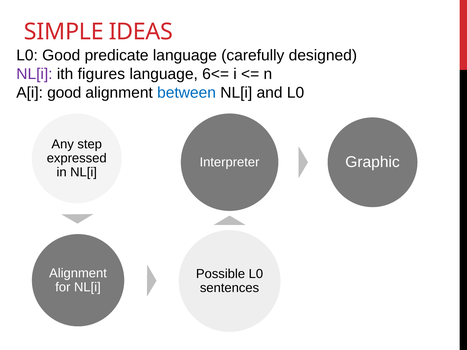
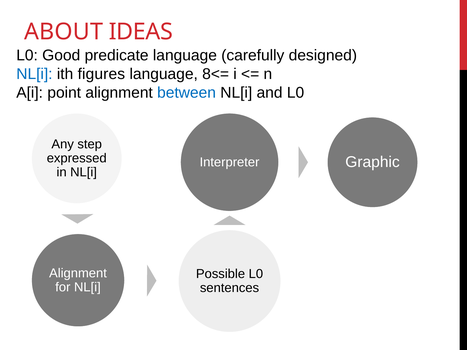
SIMPLE: SIMPLE -> ABOUT (64, 32)
NL[i colour: purple -> blue (34, 74)
6<=: 6<= -> 8<= (216, 74)
A[i good: good -> point (64, 93)
